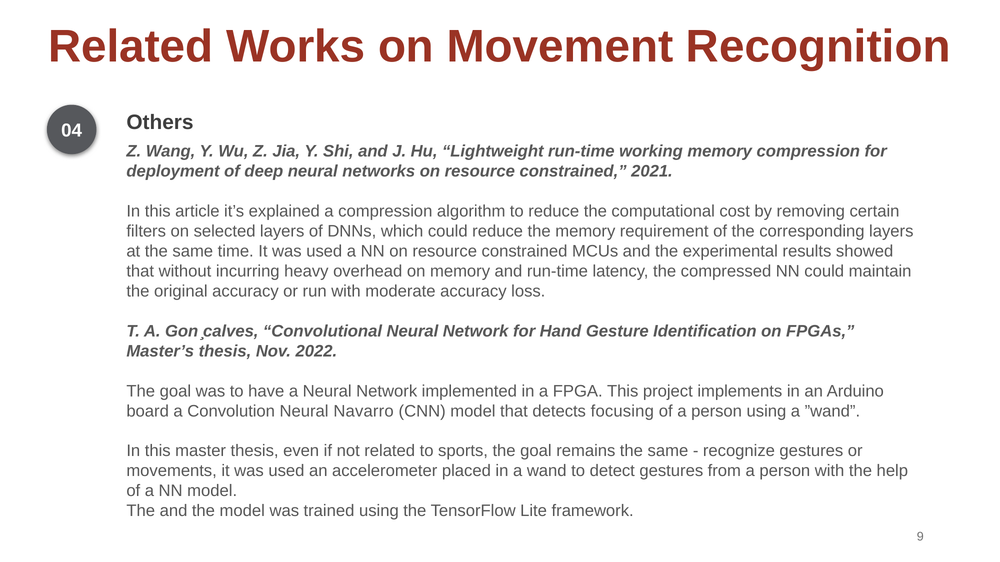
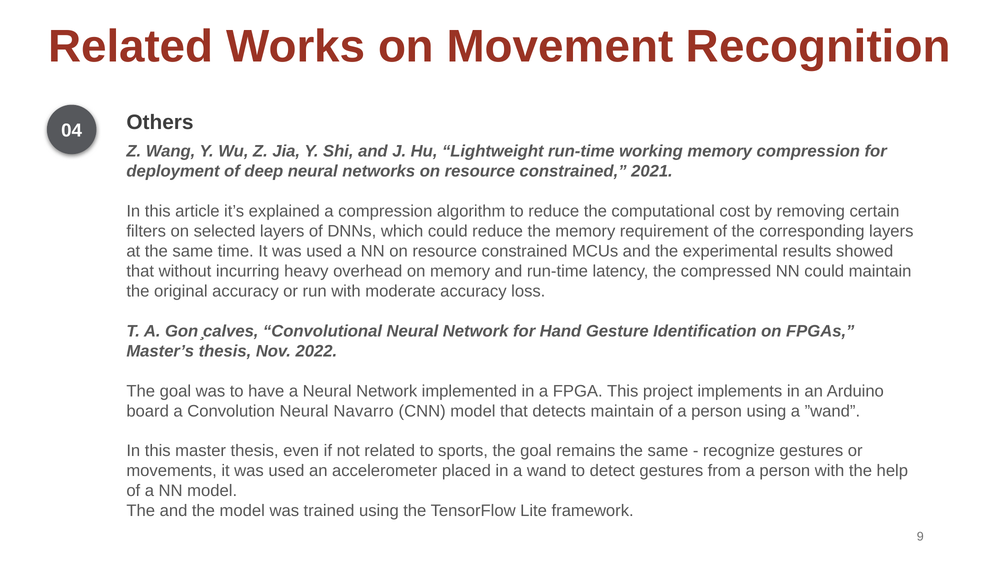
detects focusing: focusing -> maintain (622, 411)
